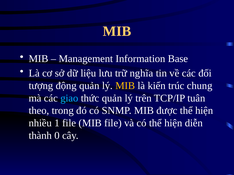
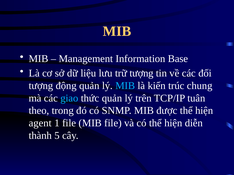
trữ nghĩa: nghĩa -> tượng (142, 73)
MIB colour: yellow -> light blue (125, 86)
nhiều: nhiều -> agent (40, 123)
0: 0 -> 5 (57, 136)
